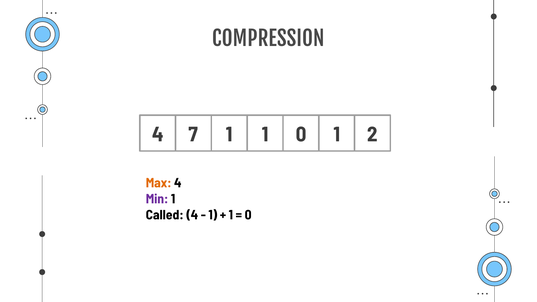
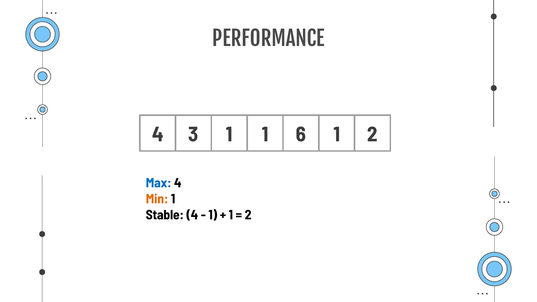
COMPRESSION: COMPRESSION -> PERFORMANCE (268, 39)
7: 7 -> 3 (193, 135)
1 0: 0 -> 6 (301, 135)
Max colour: orange -> blue (159, 183)
Min colour: purple -> orange (157, 199)
Called: Called -> Stable (165, 215)
0: 0 -> 2 (248, 215)
